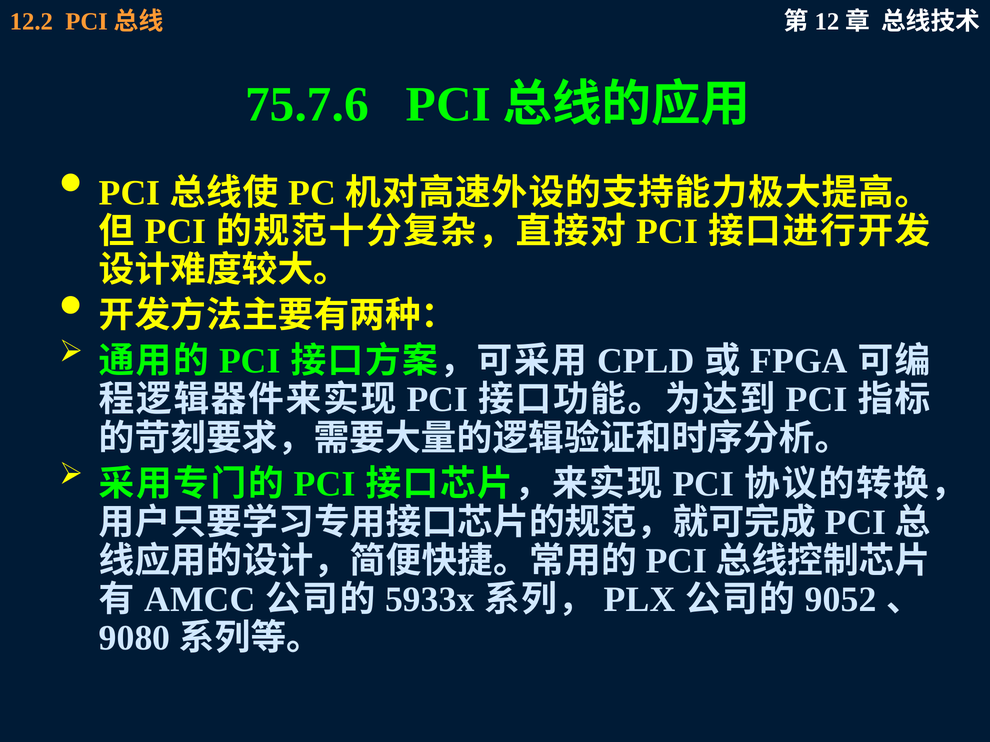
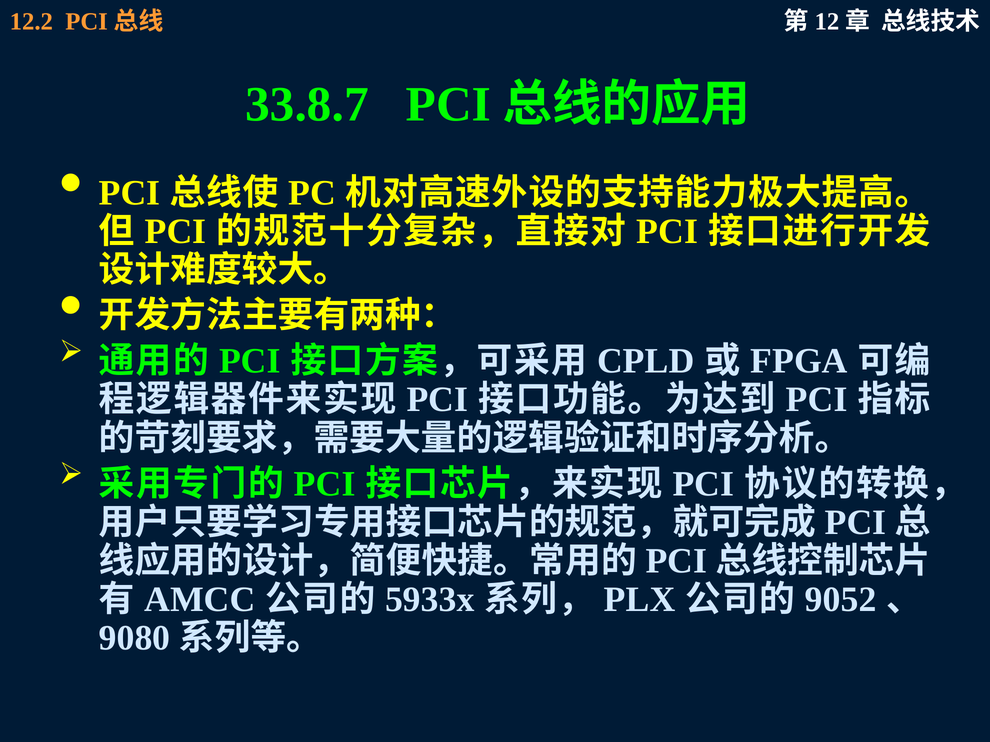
75.7.6: 75.7.6 -> 33.8.7 (307, 104)
